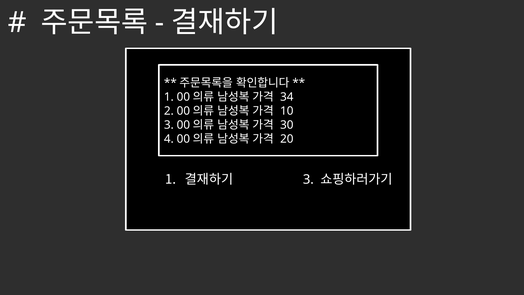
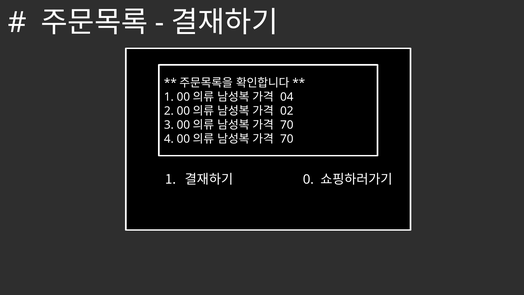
34: 34 -> 04 (287, 97)
10: 10 -> 02 (287, 111)
30: 30 -> 70 (287, 125)
20: 20 -> 70 (287, 139)
3: 3 -> 0 (308, 179)
